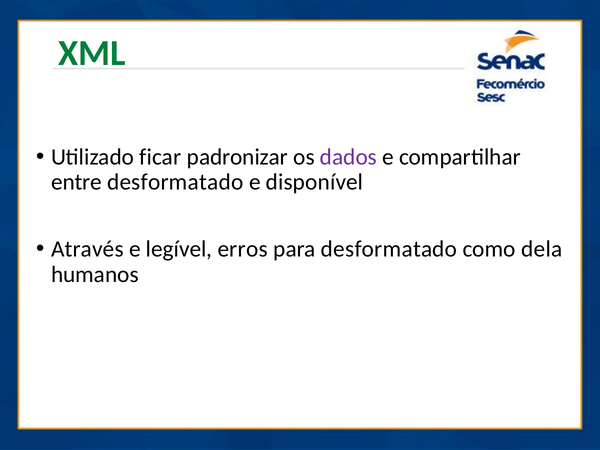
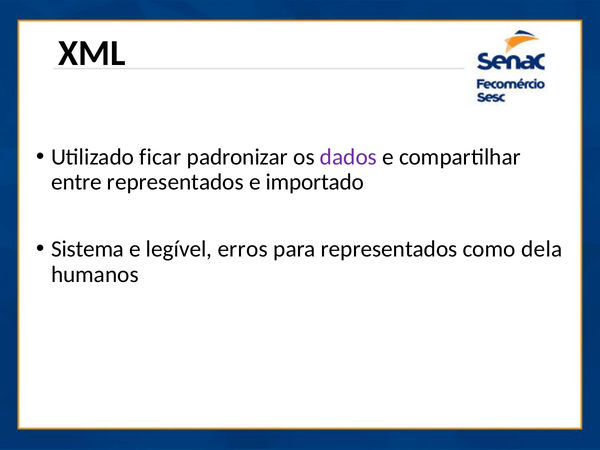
XML colour: green -> black (92, 53)
entre desformatado: desformatado -> representados (175, 182)
disponível: disponível -> importado (315, 182)
Através: Através -> Sistema (88, 249)
para desformatado: desformatado -> representados (389, 249)
